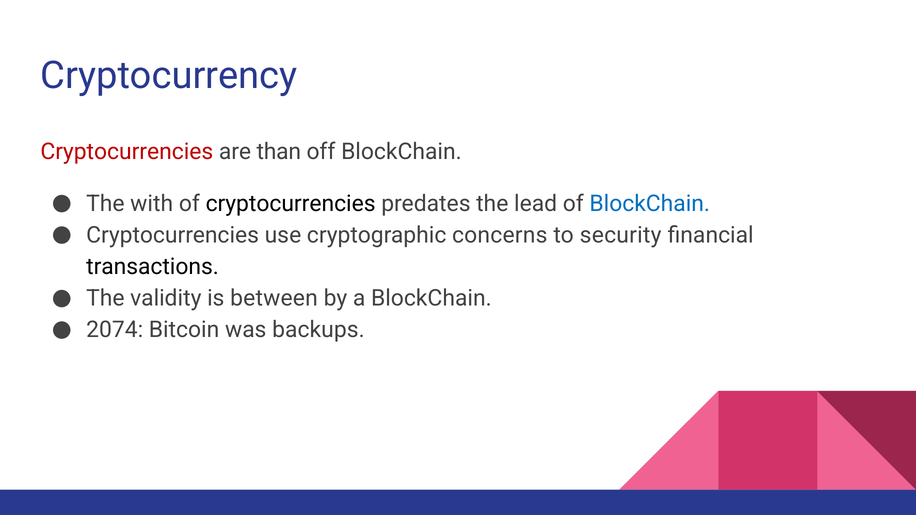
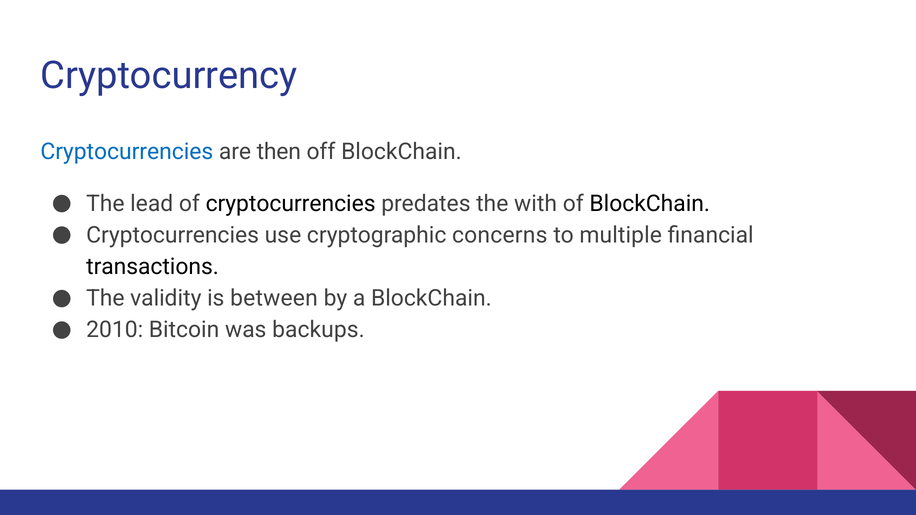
Cryptocurrencies colour: red -> blue (127, 152)
than: than -> then (279, 152)
with: with -> lead (152, 204)
lead: lead -> with (536, 204)
BlockChain colour: blue -> black (650, 204)
security: security -> multiple (621, 235)
2074: 2074 -> 2010 (115, 330)
